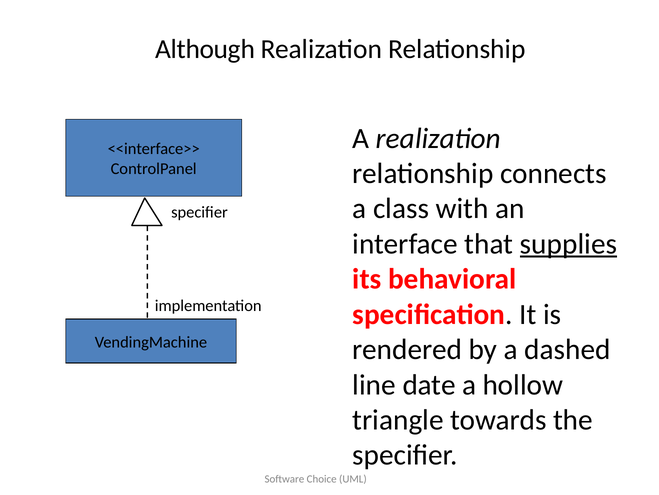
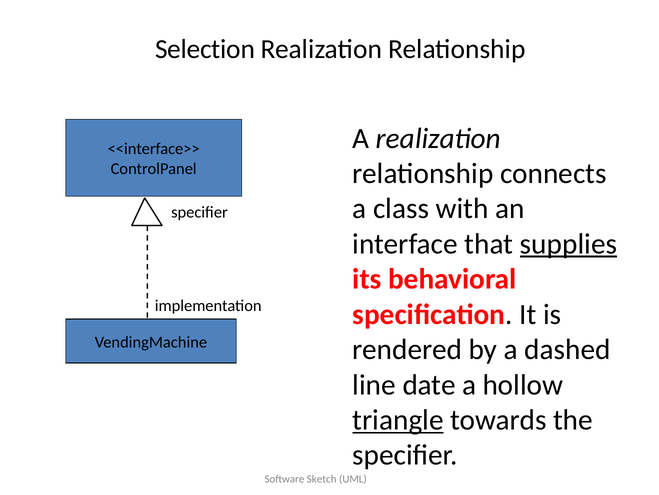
Although: Although -> Selection (205, 49)
triangle underline: none -> present (398, 419)
Choice: Choice -> Sketch (322, 478)
